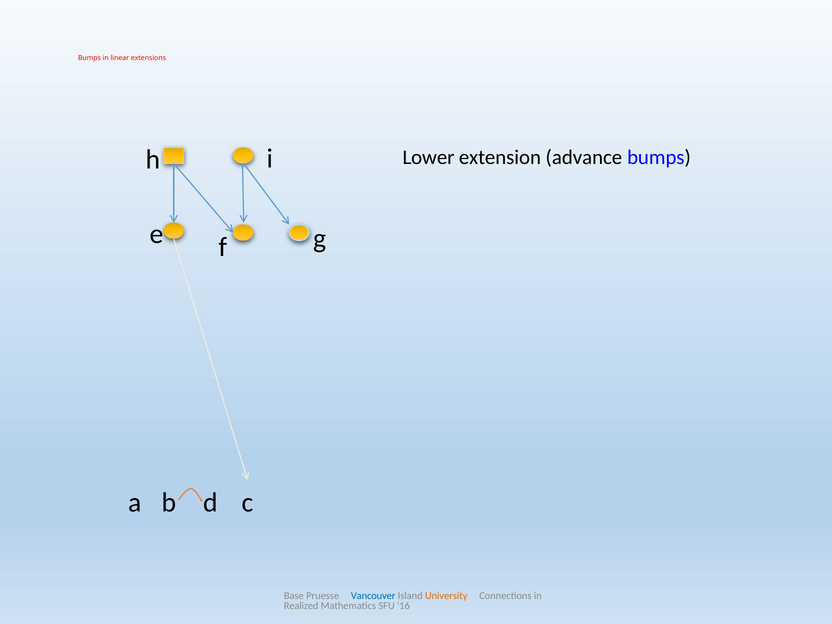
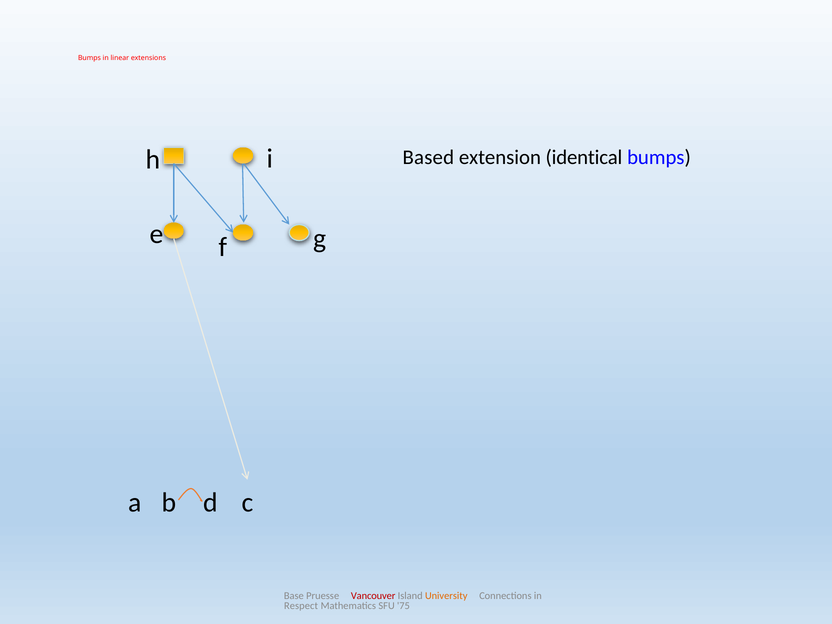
Lower: Lower -> Based (428, 158)
advance: advance -> identical (584, 158)
Vancouver colour: blue -> red (373, 596)
Realized: Realized -> Respect (301, 606)
16: 16 -> 75 (403, 606)
